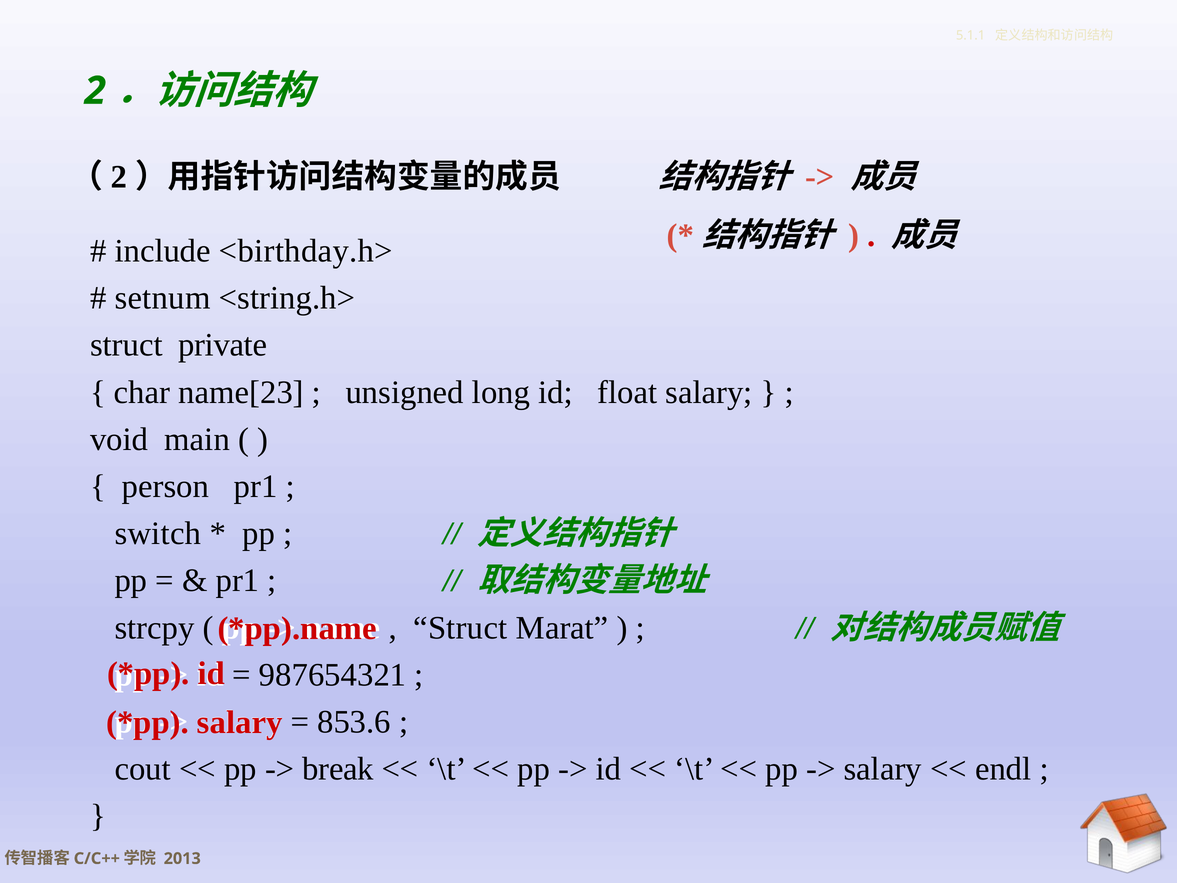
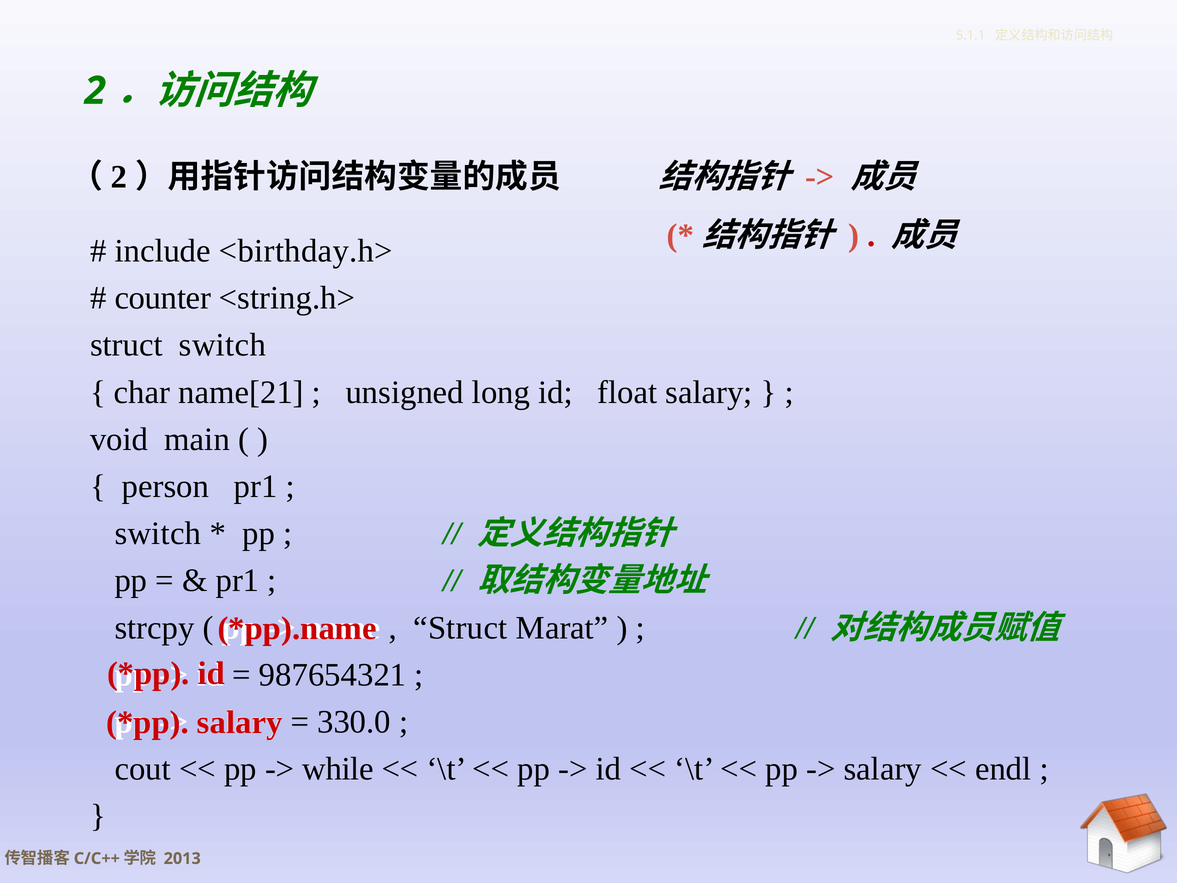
setnum: setnum -> counter (163, 298)
struct private: private -> switch (222, 345)
name[23: name[23 -> name[21 (241, 392)
853.6: 853.6 -> 330.0 (354, 722)
break: break -> while (338, 769)
